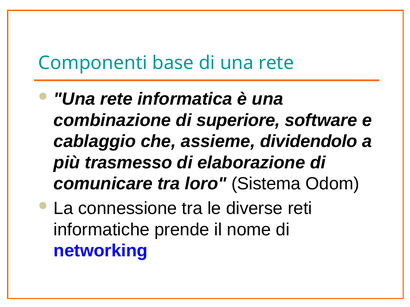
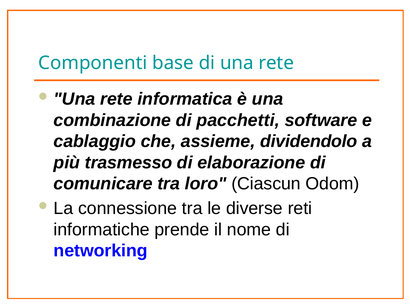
superiore: superiore -> pacchetti (238, 120)
Sistema: Sistema -> Ciascun (266, 184)
